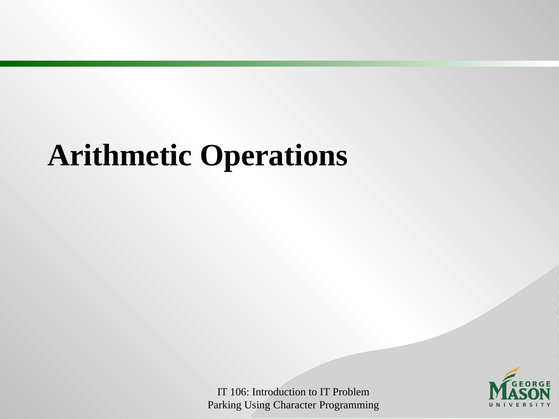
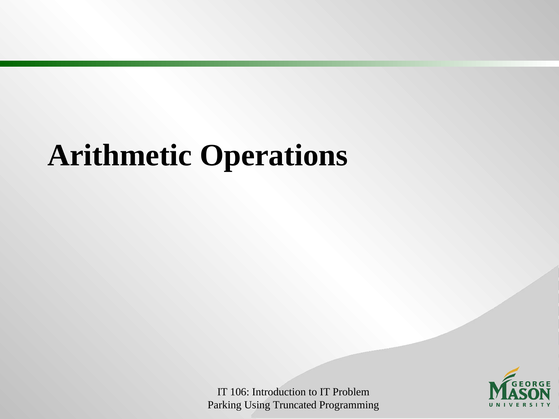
Character: Character -> Truncated (295, 405)
